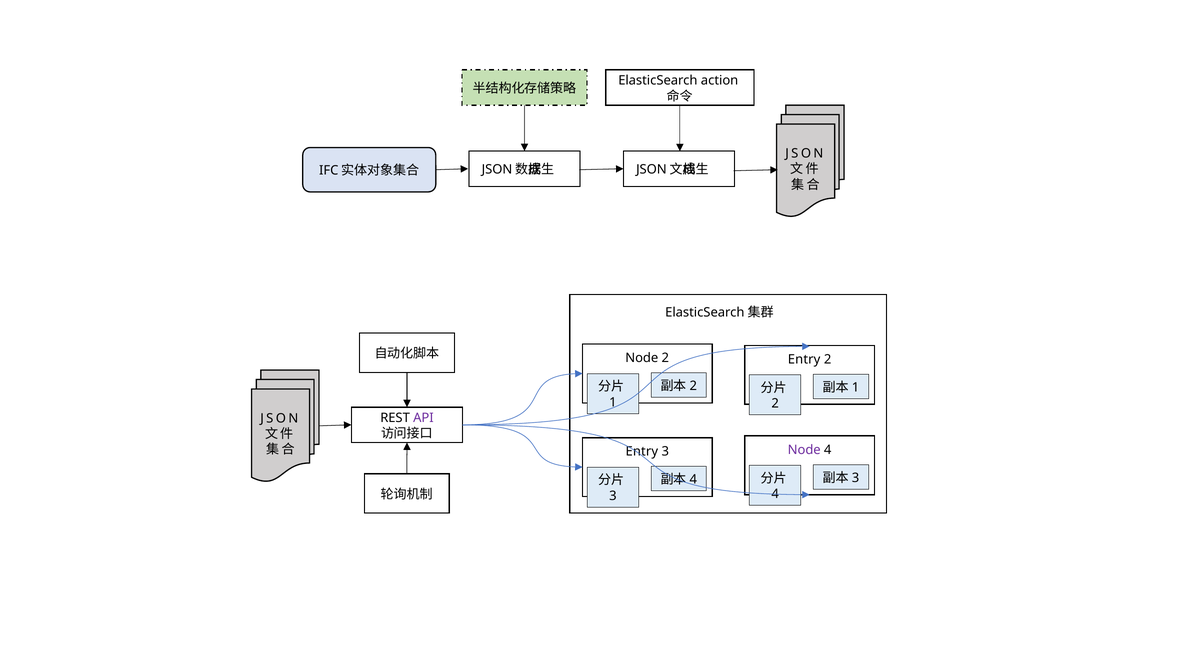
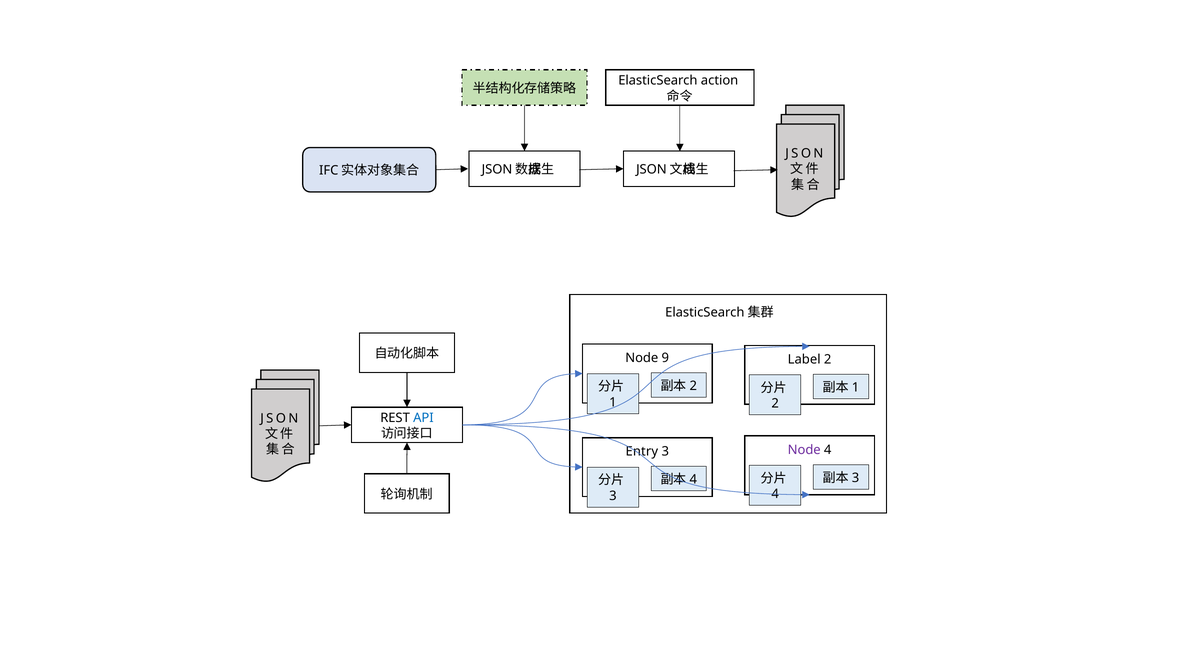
Node 2: 2 -> 9 (665, 358)
Entry: Entry -> Label (804, 360)
API colour: purple -> blue (423, 418)
